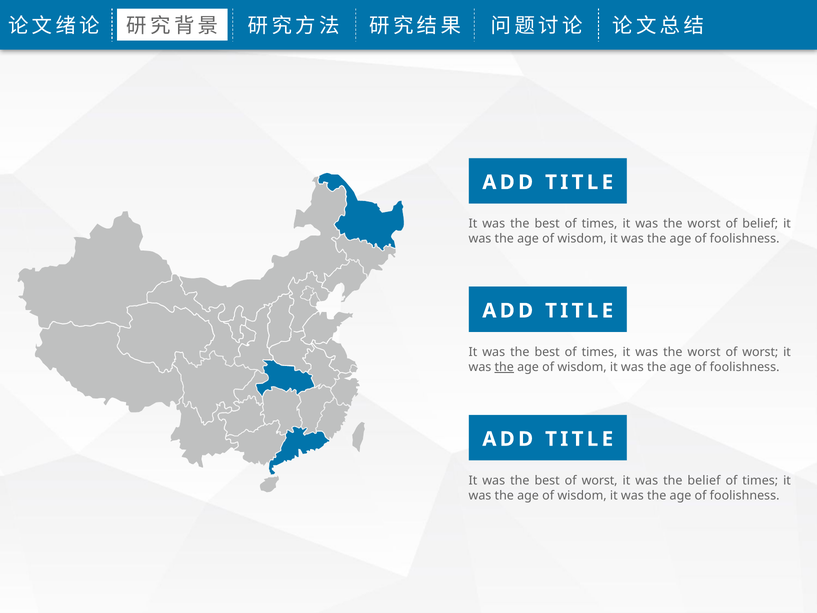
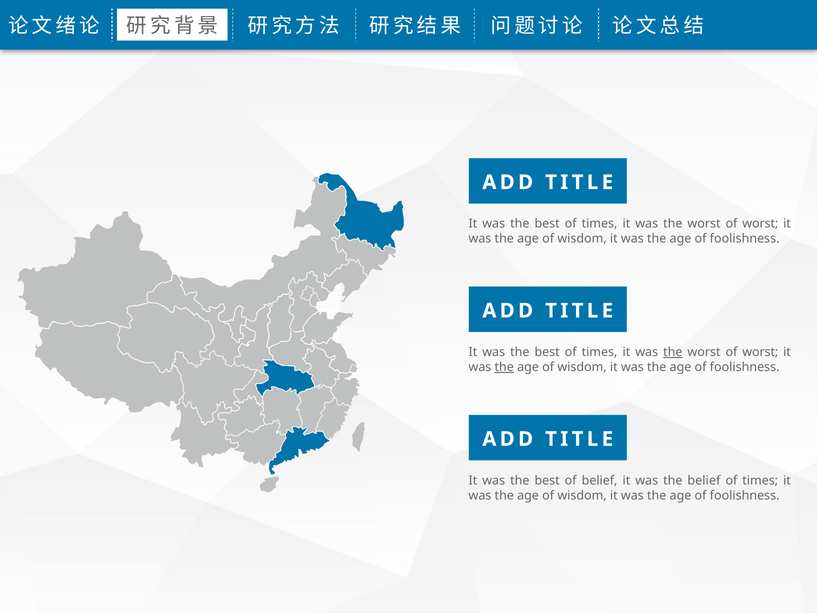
belief: belief -> worst (760, 224)
the underline: none -> present (673, 352)
best of worst: worst -> belief (600, 480)
